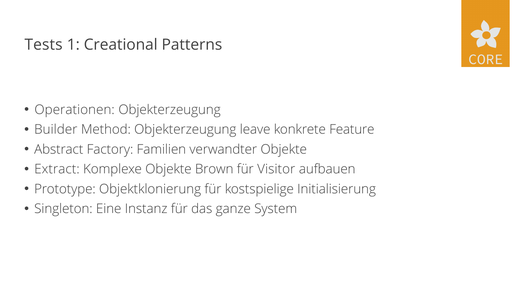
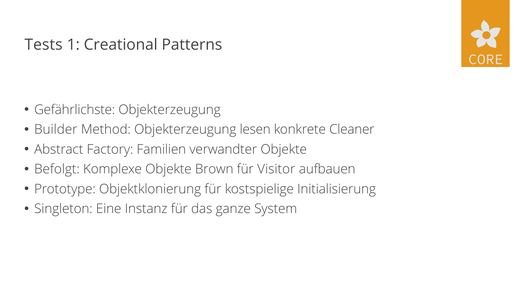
Operationen: Operationen -> Gefährlichste (75, 110)
leave: leave -> lesen (255, 130)
Feature: Feature -> Cleaner (352, 130)
Extract: Extract -> Befolgt (57, 169)
